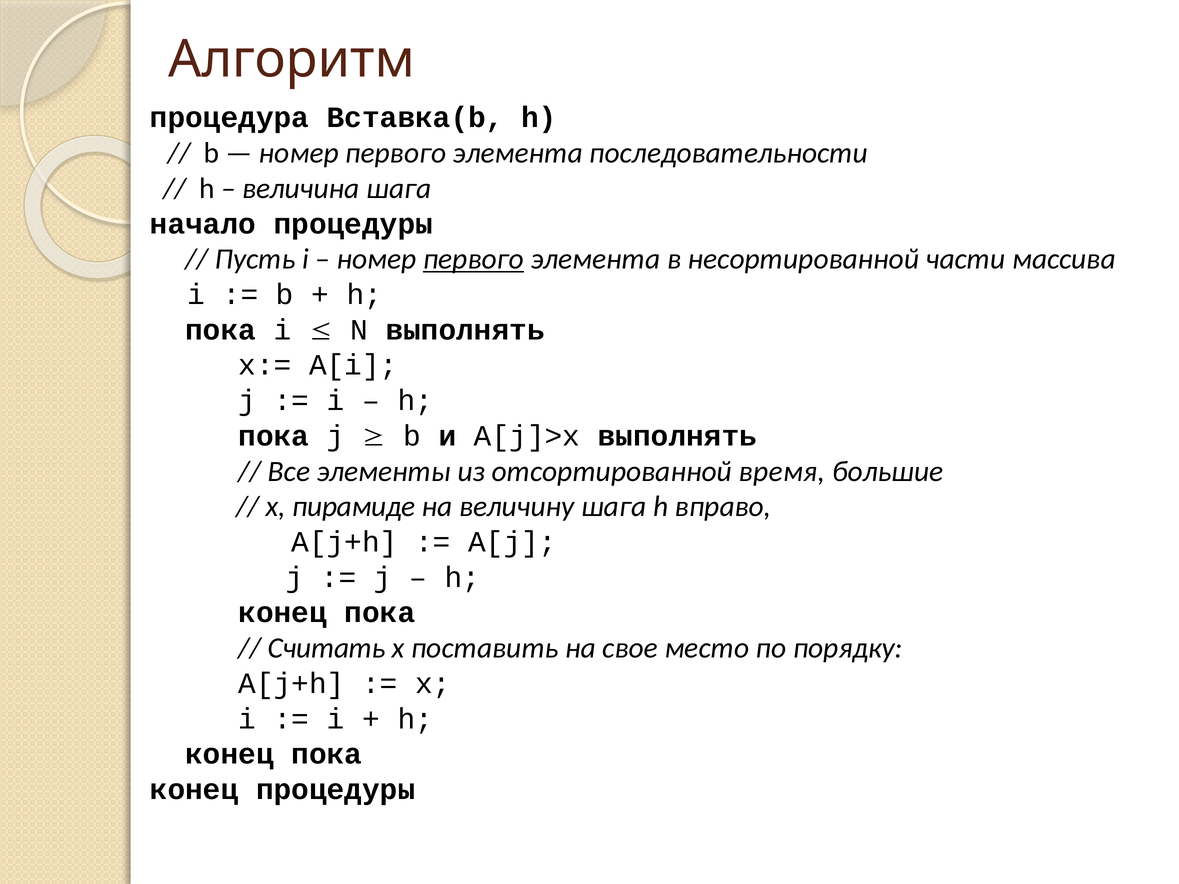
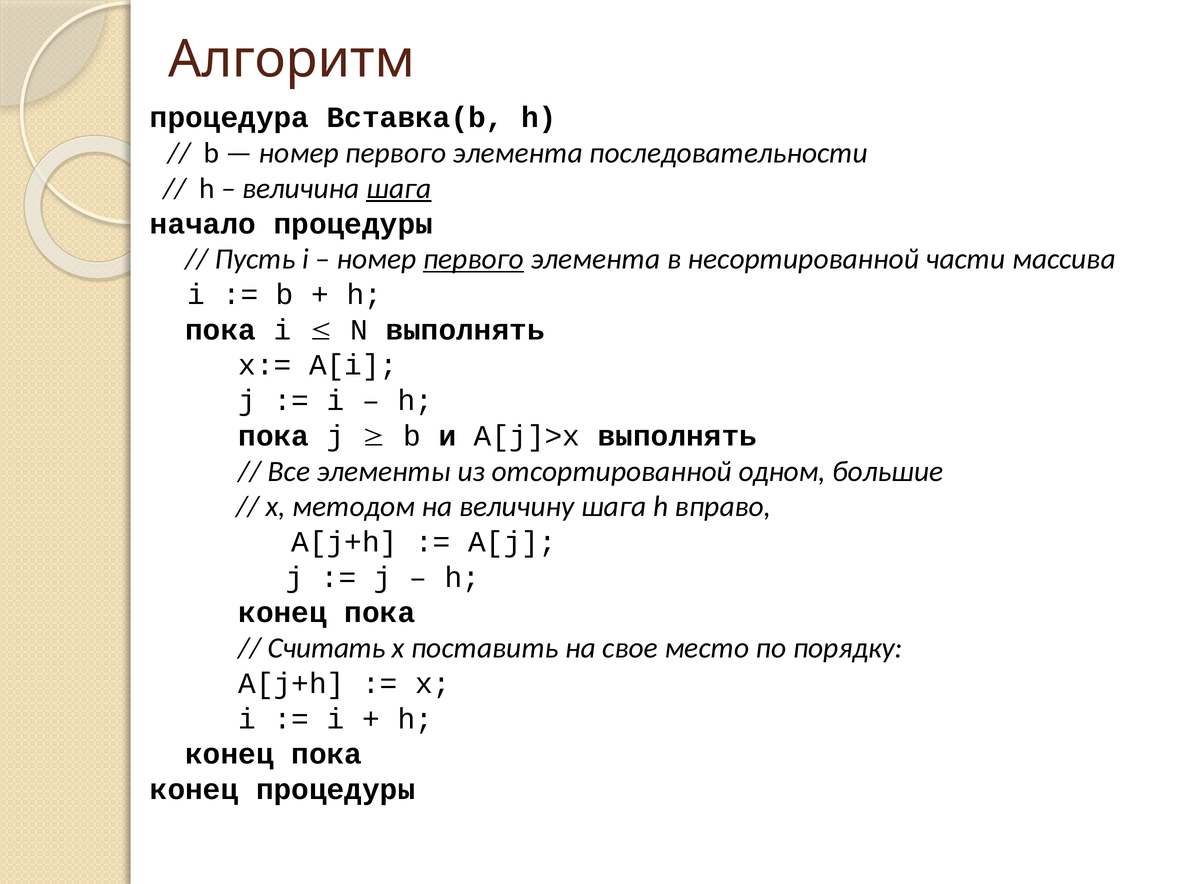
шага underline: none -> present (399, 188)
время: время -> одном (782, 471)
пирамиде: пирамиде -> методом (354, 507)
